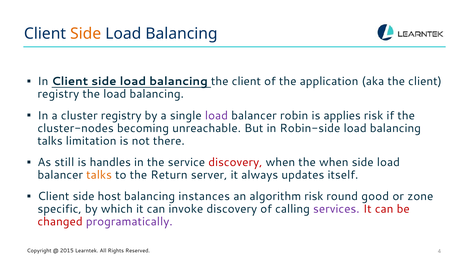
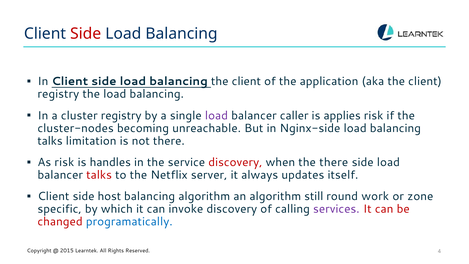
Side colour: orange -> red (86, 34)
robin: robin -> caller (294, 115)
Robin-side: Robin-side -> Nginx-side (310, 128)
As still: still -> risk (64, 162)
the when: when -> there (334, 162)
talks colour: orange -> red (99, 175)
Return: Return -> Netflix (169, 175)
balancing instances: instances -> algorithm (204, 196)
algorithm risk: risk -> still (314, 196)
good: good -> work (375, 196)
programatically colour: purple -> blue (129, 222)
